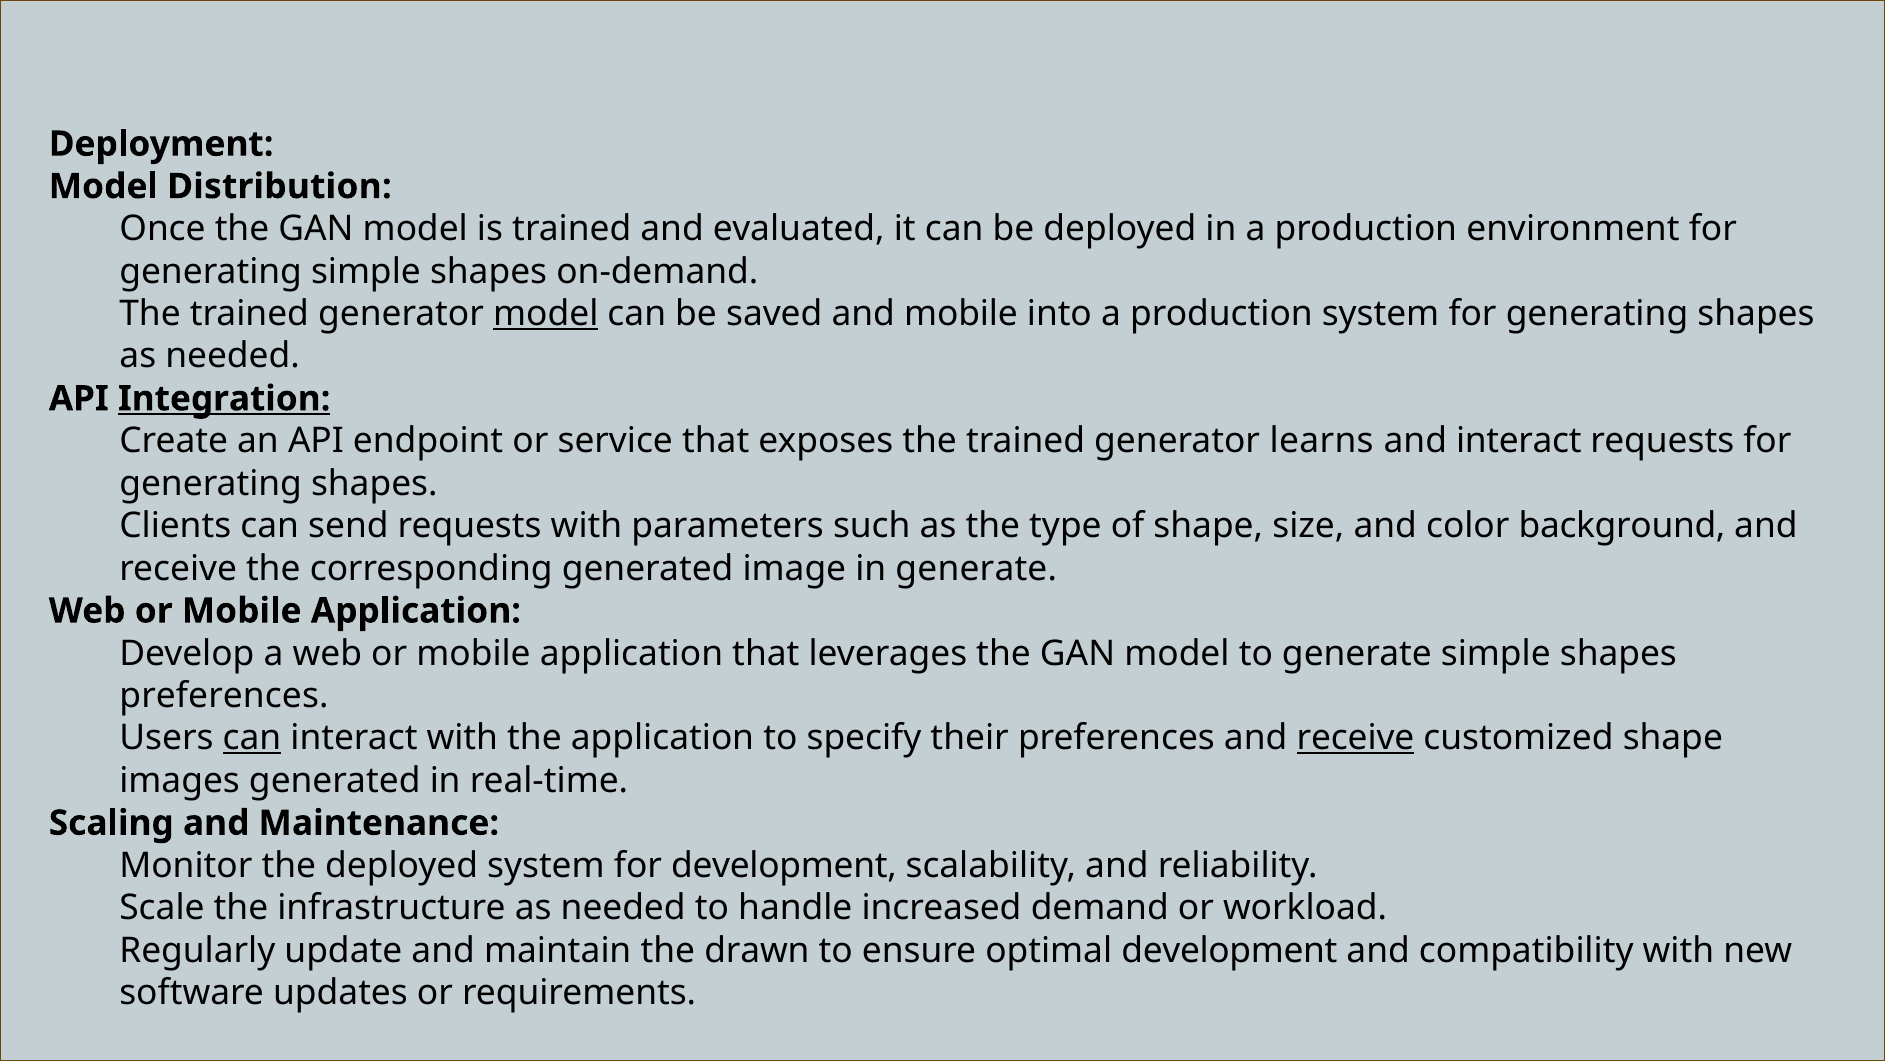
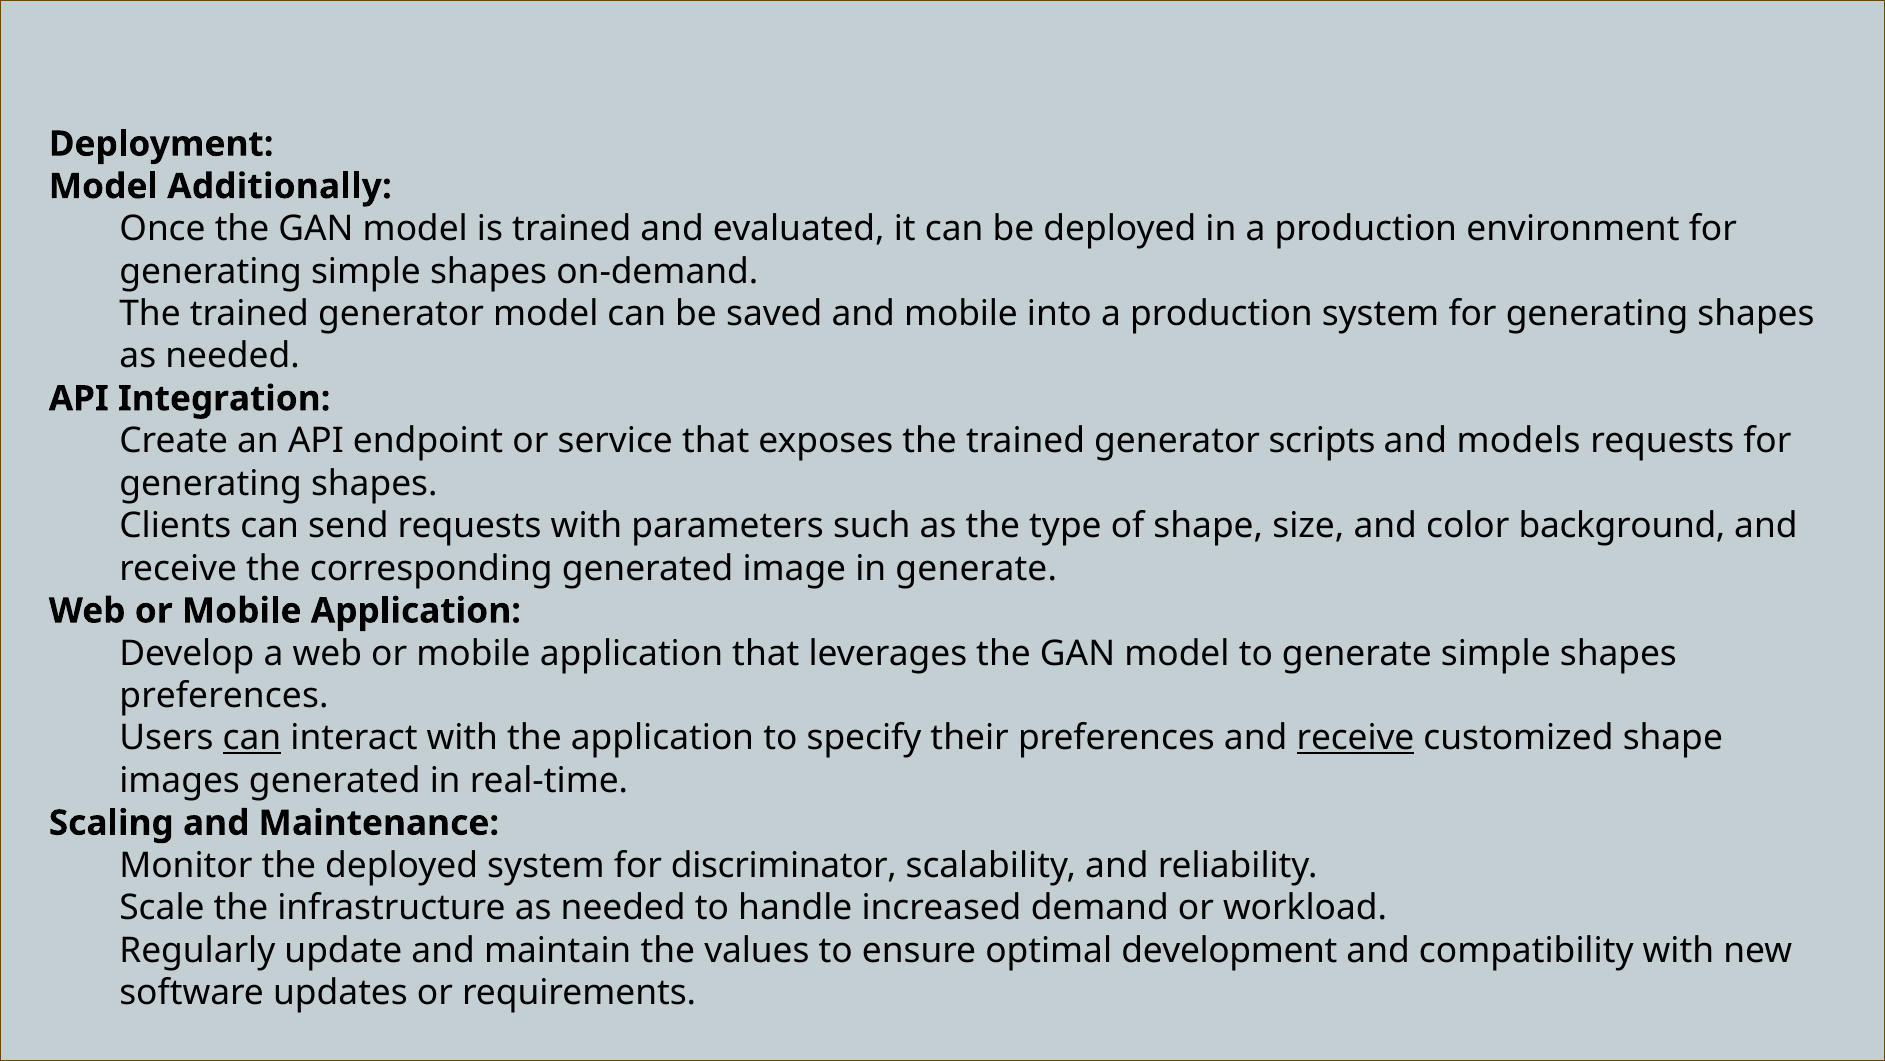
Distribution: Distribution -> Additionally (280, 186)
model underline: present -> none (546, 314)
Integration underline: present -> none (224, 398)
learns: learns -> scripts (1322, 441)
and interact: interact -> models (1519, 441)
for development: development -> discriminator (784, 865)
drawn: drawn -> values (757, 950)
